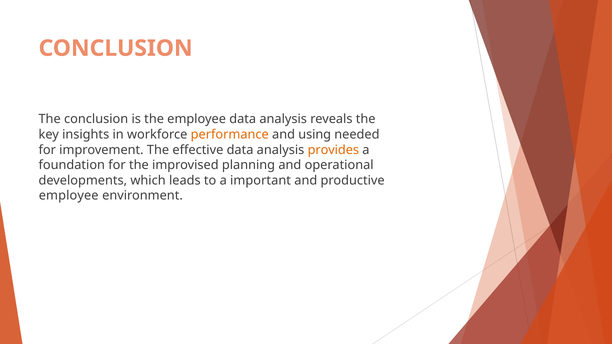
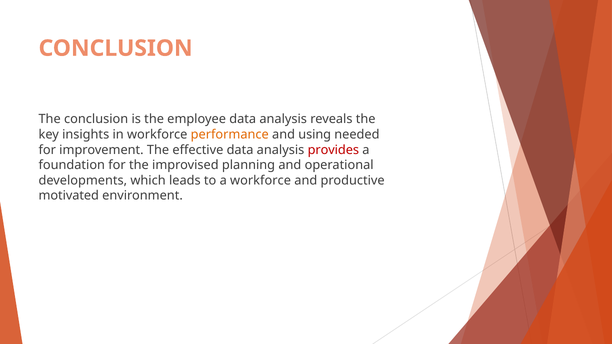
provides colour: orange -> red (333, 150)
a important: important -> workforce (261, 181)
employee: employee -> motivated (69, 196)
